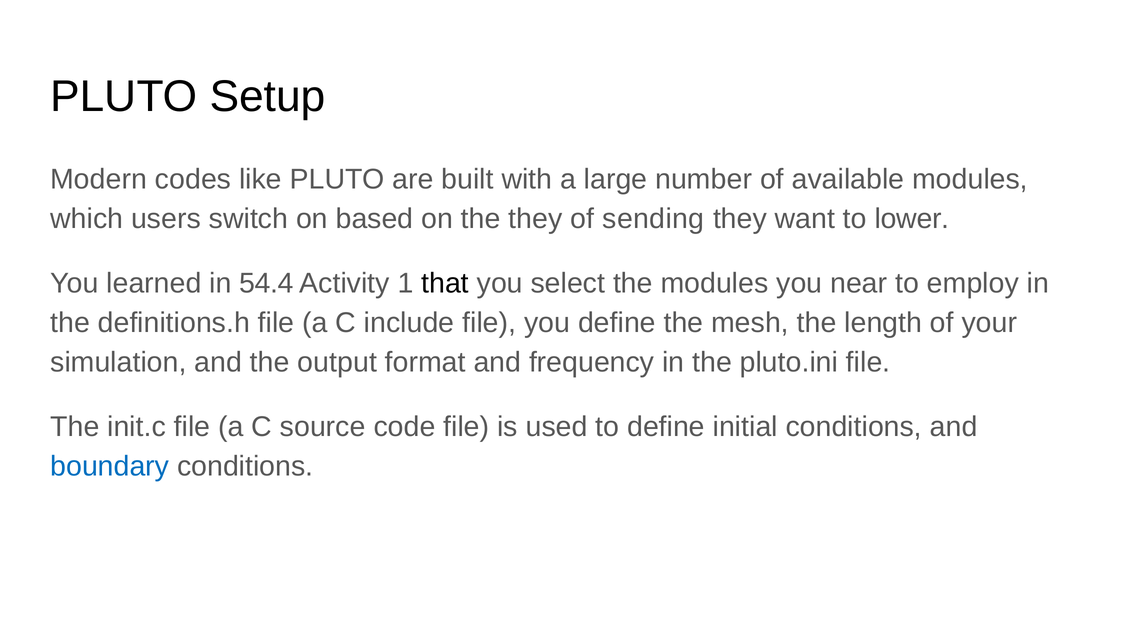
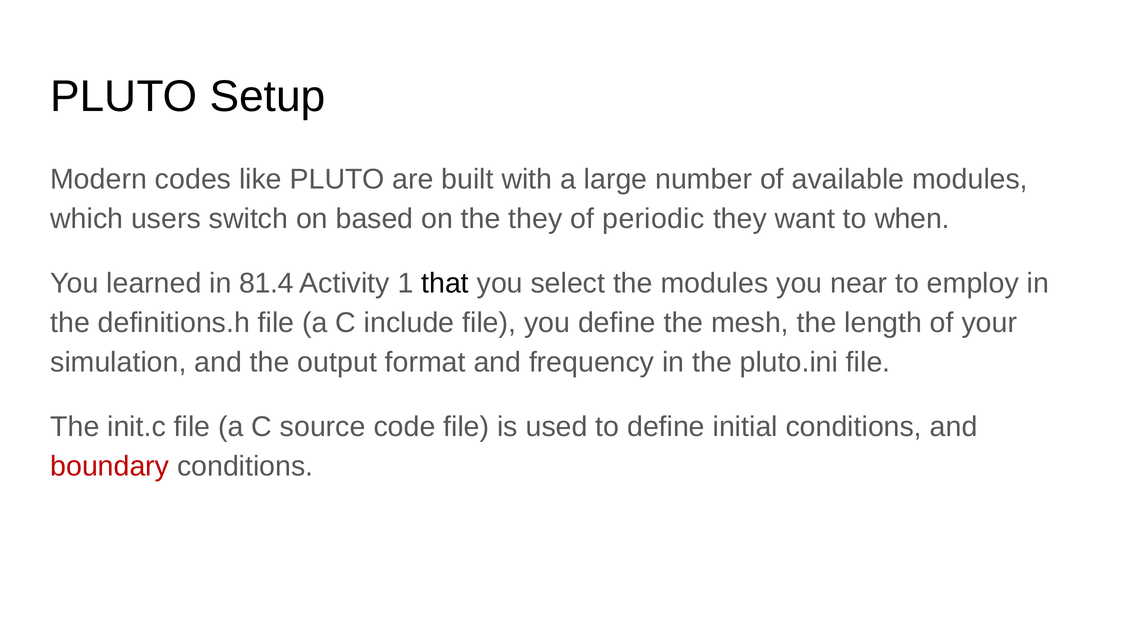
sending: sending -> periodic (653, 219)
lower: lower -> when (912, 219)
54.4: 54.4 -> 81.4 (266, 284)
boundary colour: blue -> red (110, 467)
